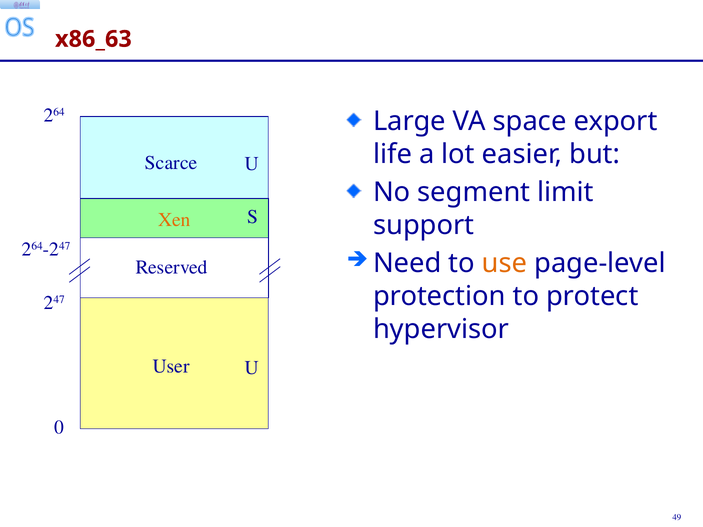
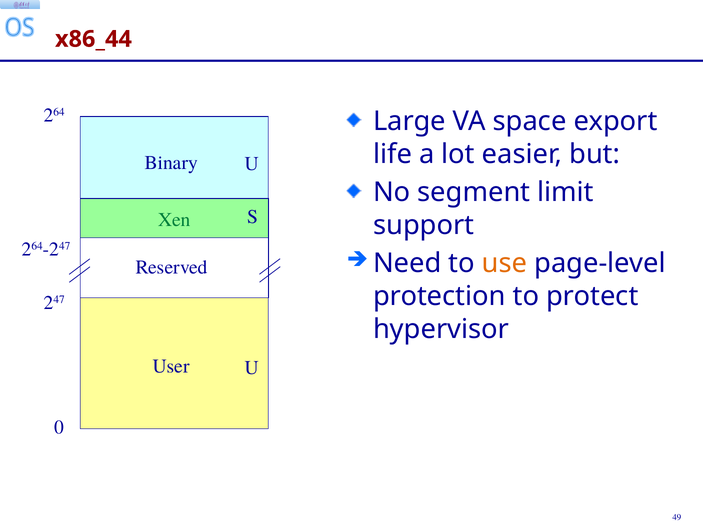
x86_63: x86_63 -> x86_44 (93, 39)
Scarce: Scarce -> Binary (171, 163)
Xen colour: orange -> green (174, 220)
